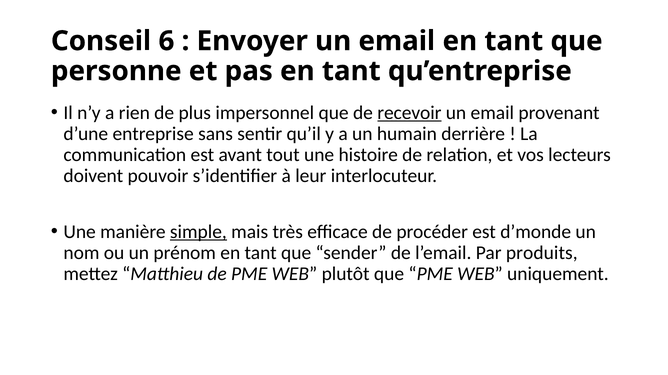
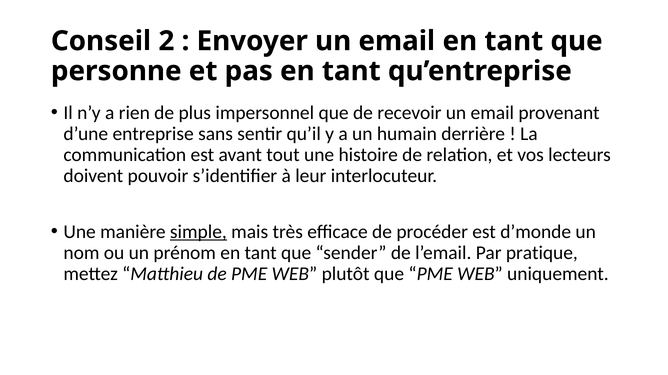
6: 6 -> 2 (166, 41)
recevoir underline: present -> none (409, 113)
produits: produits -> pratique (542, 253)
